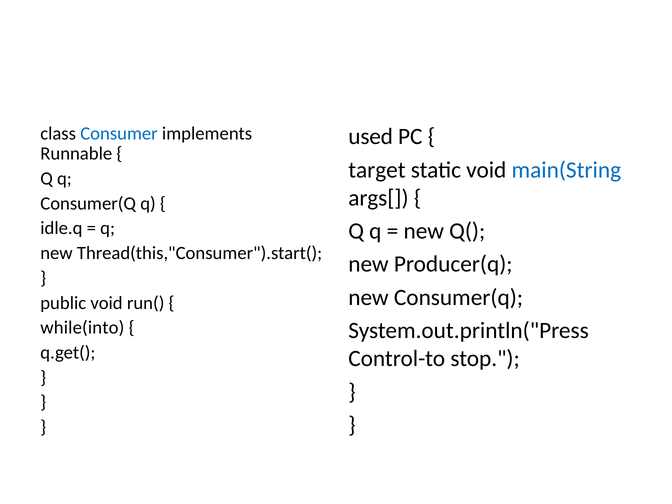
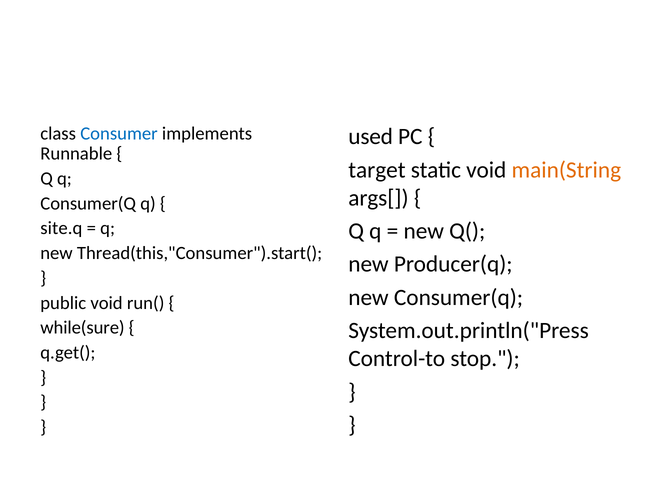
main(String colour: blue -> orange (566, 170)
idle.q: idle.q -> site.q (61, 228)
while(into: while(into -> while(sure (82, 328)
